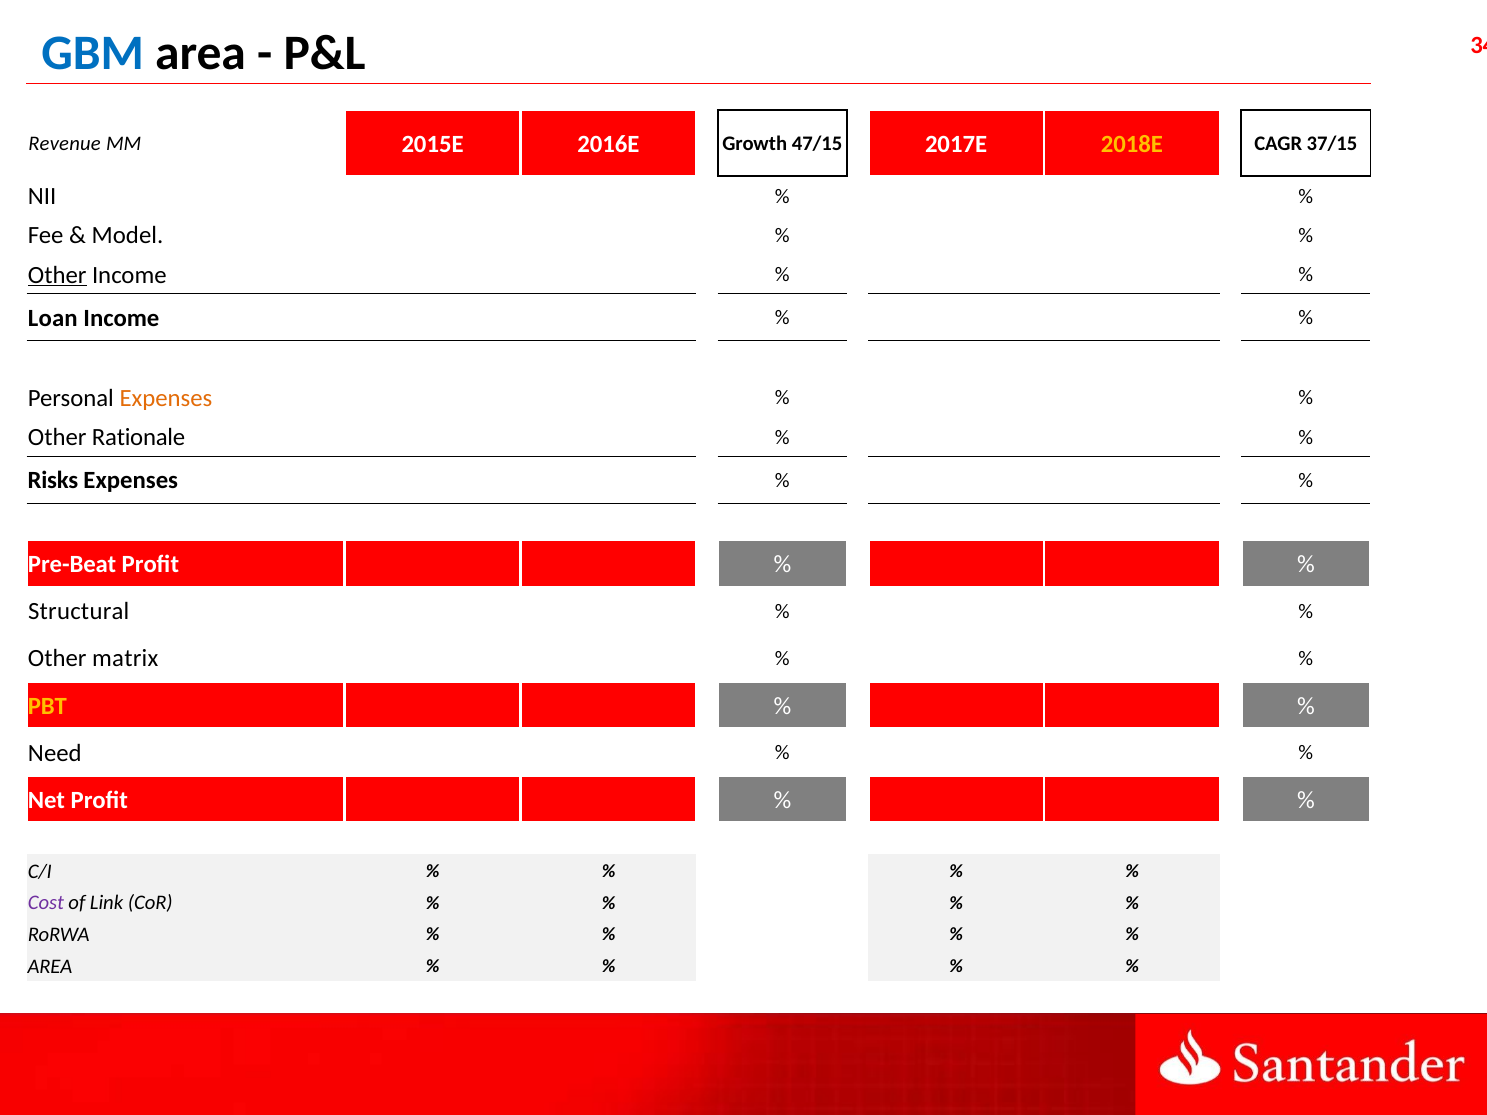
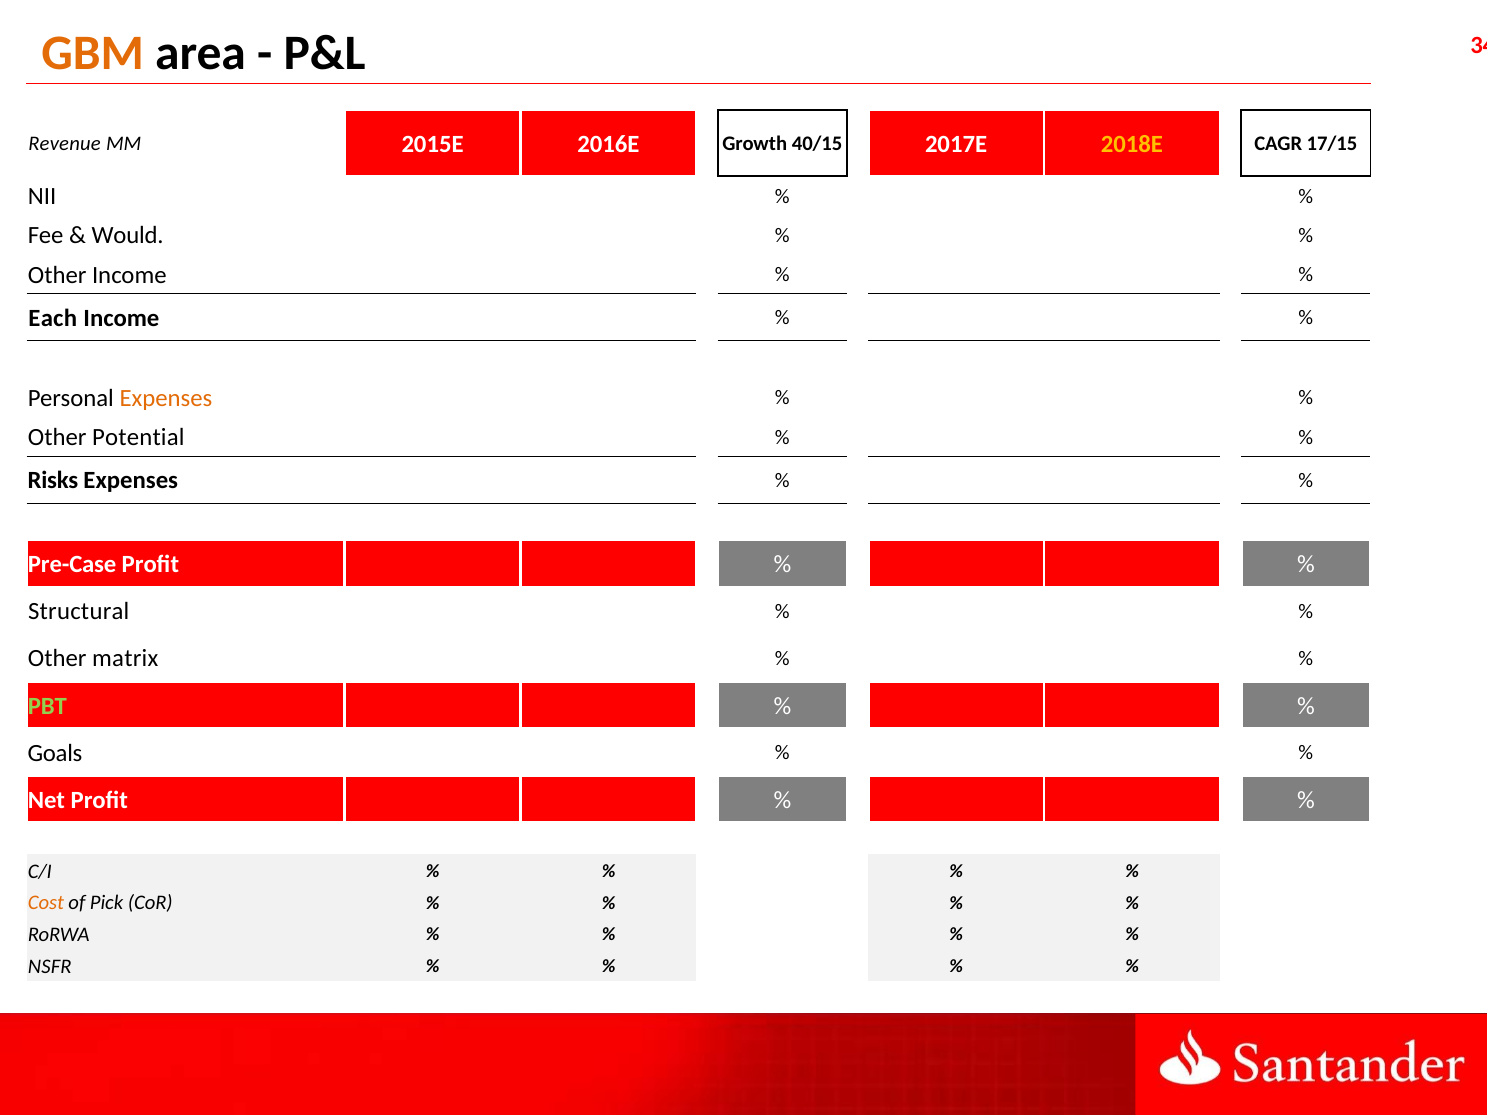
GBM colour: blue -> orange (93, 53)
47/15: 47/15 -> 40/15 (817, 144)
37/15: 37/15 -> 17/15 (1332, 144)
Model: Model -> Would (128, 236)
Other underline: present -> none (57, 275)
Loan: Loan -> Each (53, 318)
Rationale: Rationale -> Potential (138, 438)
Pre-Beat: Pre-Beat -> Pre-Case (72, 565)
PBT colour: yellow -> light green (47, 706)
Need: Need -> Goals (55, 753)
Cost colour: purple -> orange (46, 903)
Link: Link -> Pick (107, 903)
AREA: AREA -> NSFR (50, 967)
